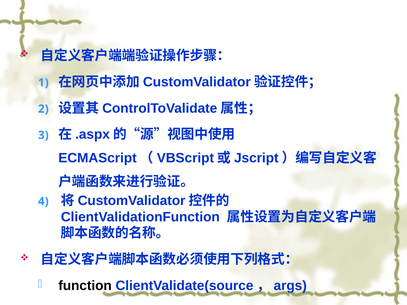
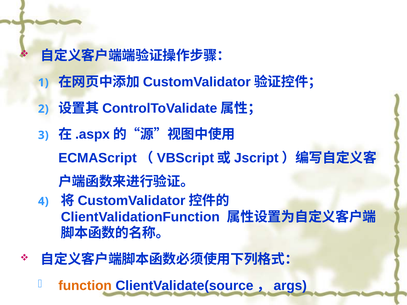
function colour: black -> orange (85, 286)
